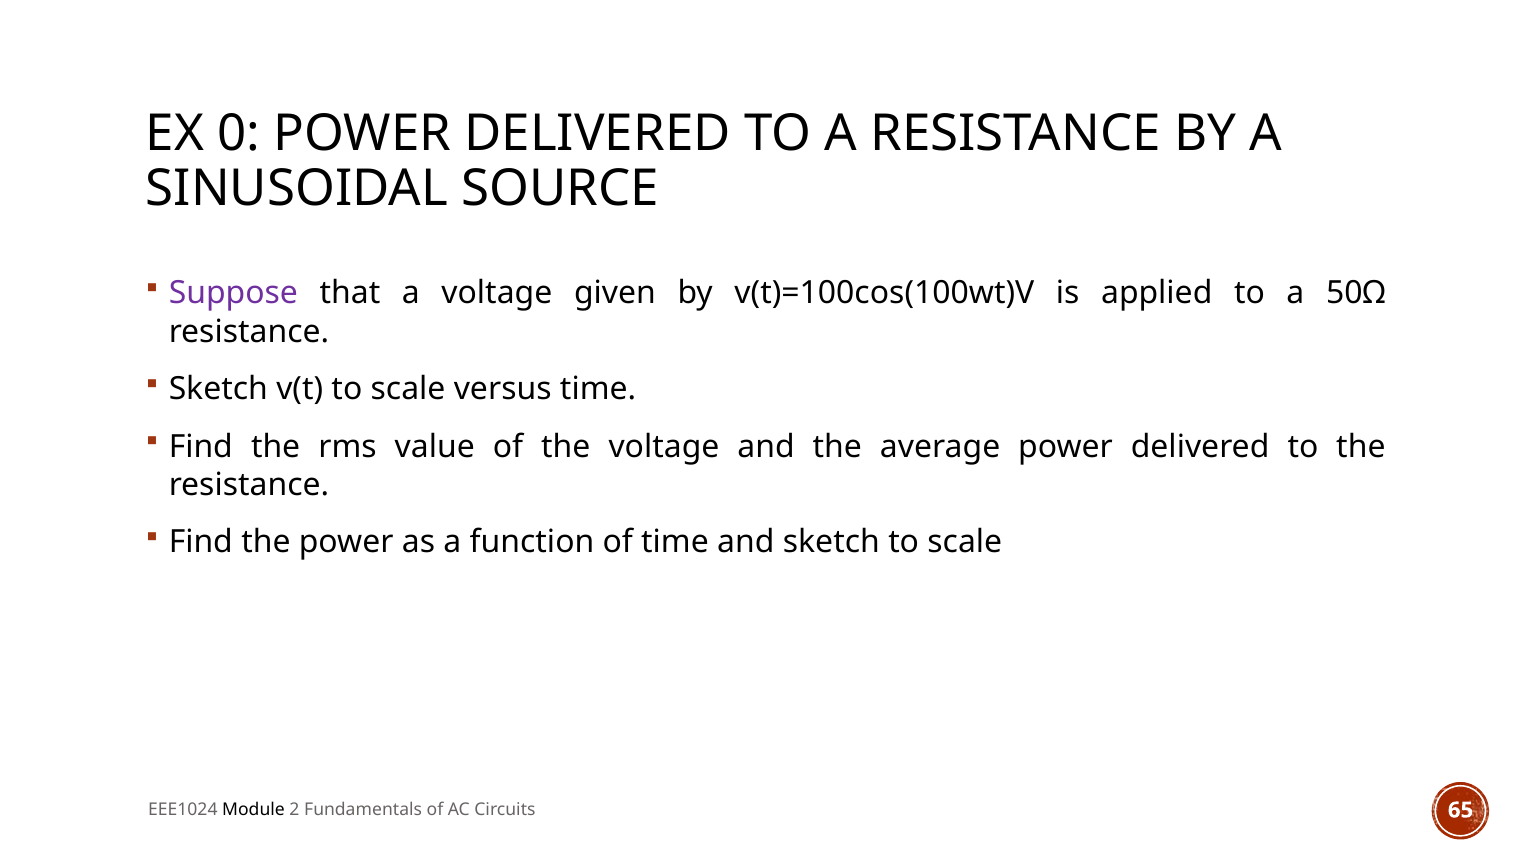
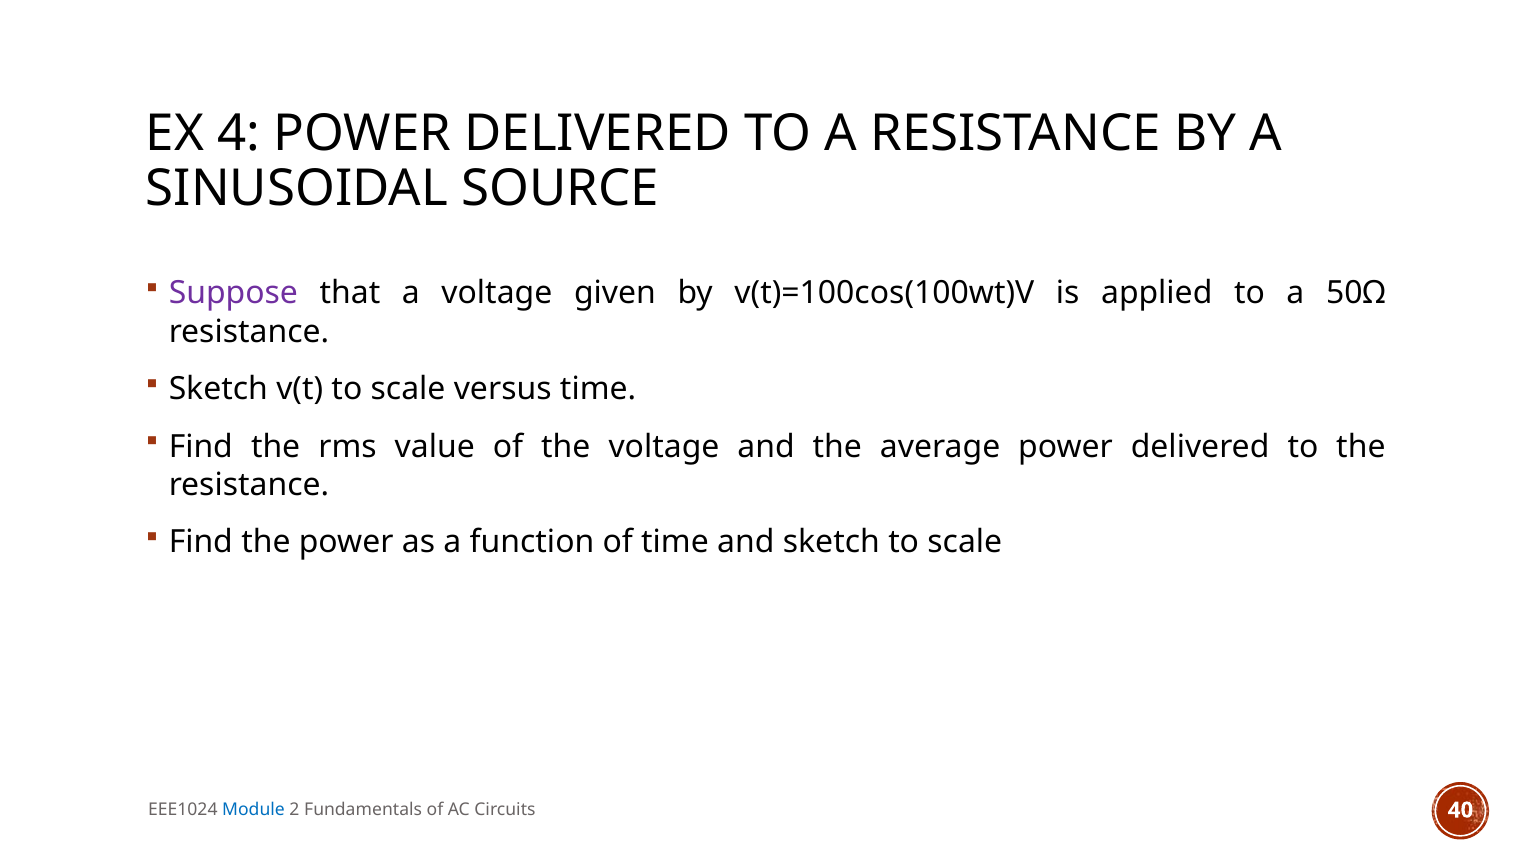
0: 0 -> 4 (239, 134)
Module colour: black -> blue (253, 810)
65: 65 -> 40 (1461, 810)
